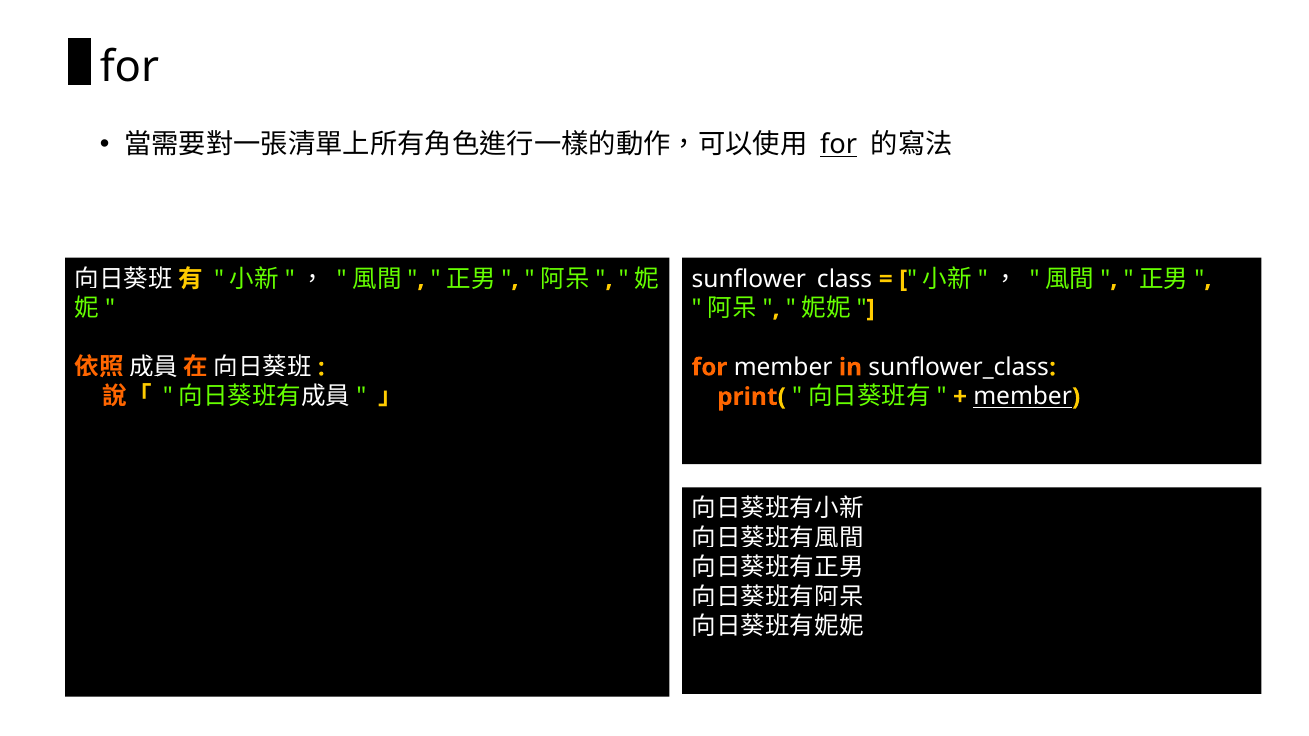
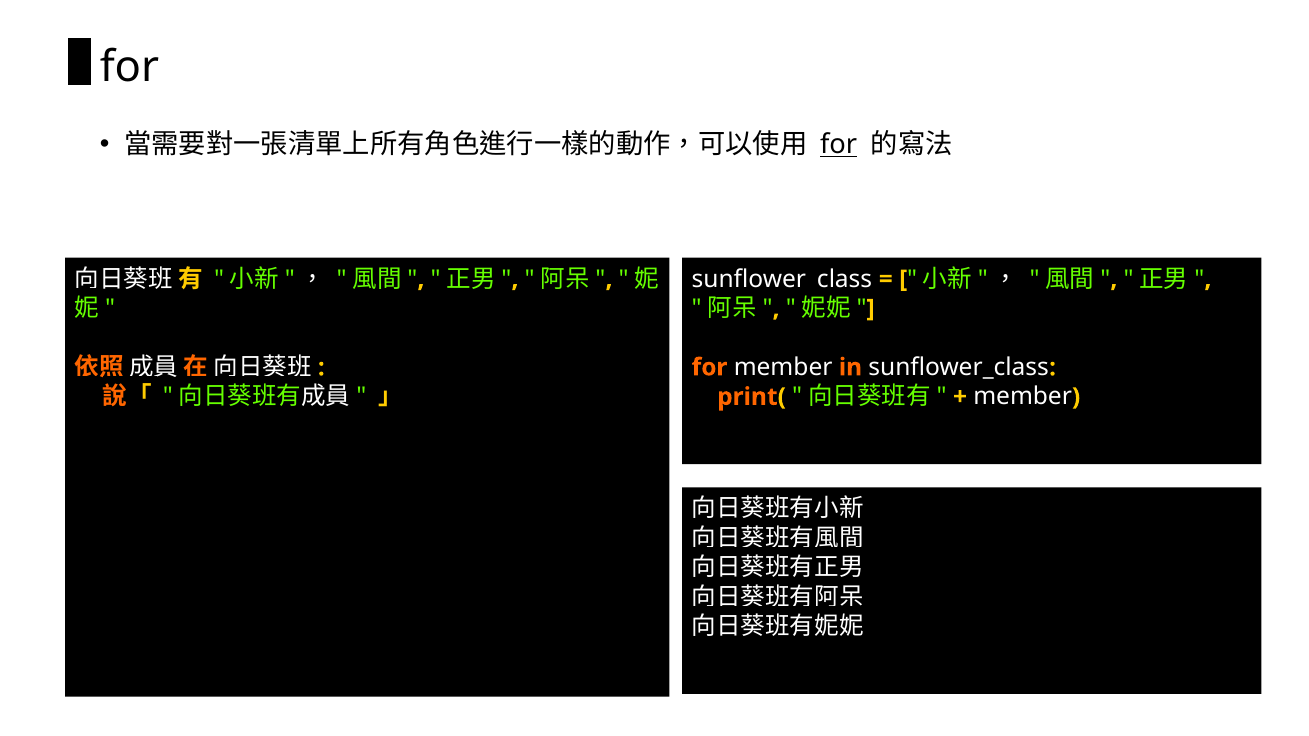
member underline: present -> none (1023, 397)
